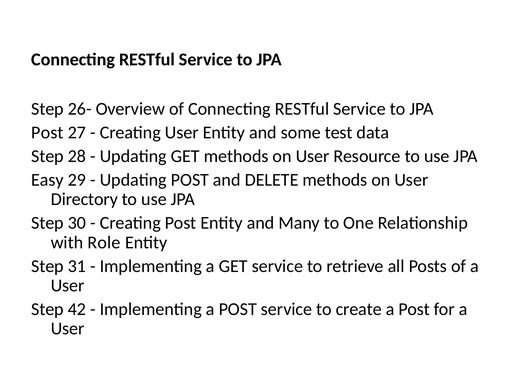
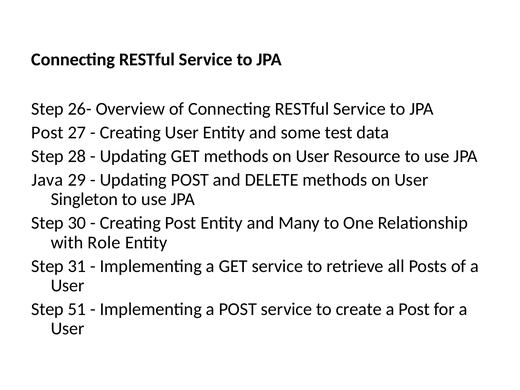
Easy: Easy -> Java (47, 180)
Directory: Directory -> Singleton (84, 199)
42: 42 -> 51 (77, 309)
